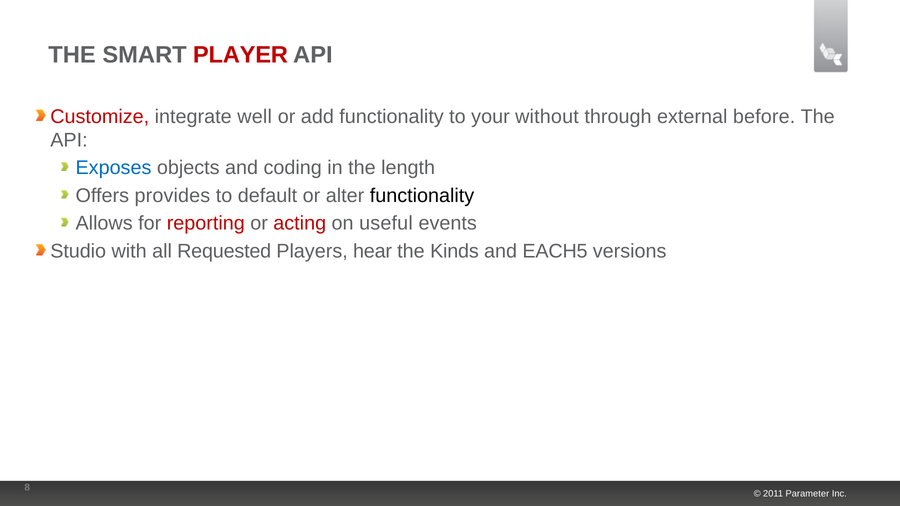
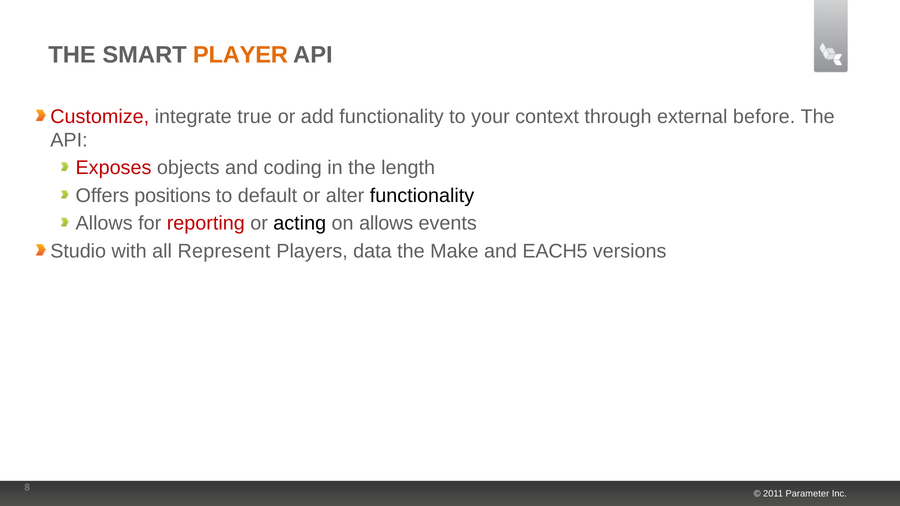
PLAYER colour: red -> orange (240, 55)
well: well -> true (255, 117)
without: without -> context (547, 117)
Exposes colour: blue -> red (113, 168)
provides: provides -> positions (173, 196)
acting colour: red -> black (300, 223)
on useful: useful -> allows (386, 223)
Requested: Requested -> Represent (224, 251)
hear: hear -> data (372, 251)
Kinds: Kinds -> Make (454, 251)
